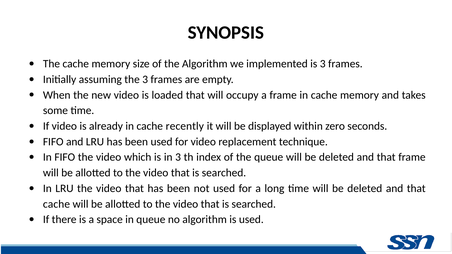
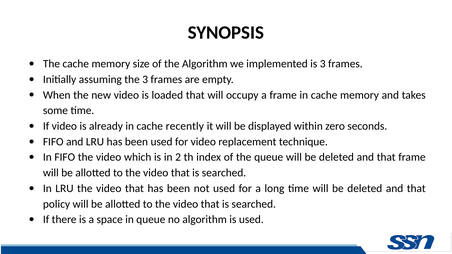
in 3: 3 -> 2 (178, 157)
cache: cache -> policy (57, 204)
